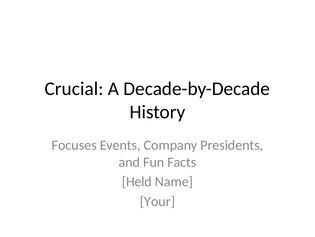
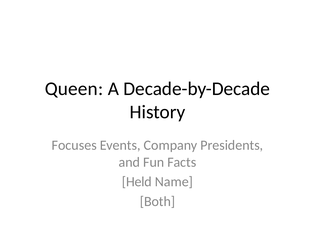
Crucial: Crucial -> Queen (74, 89)
Your: Your -> Both (158, 201)
